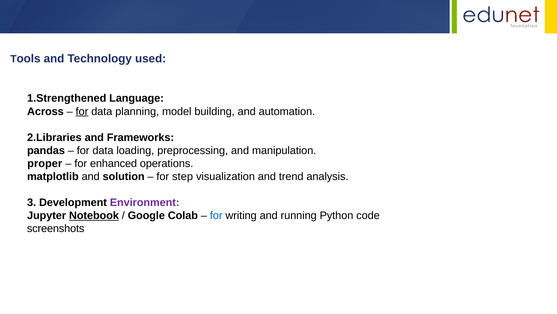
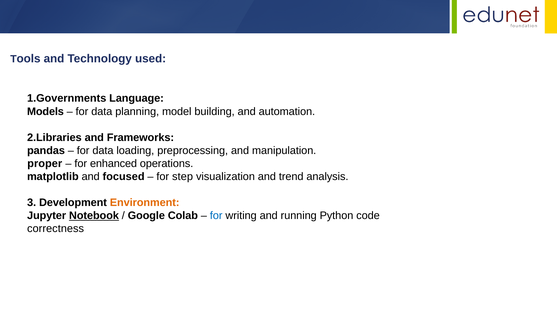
1.Strengthened: 1.Strengthened -> 1.Governments (67, 98)
Across: Across -> Models (45, 111)
for underline: present -> none (82, 111)
solution: solution -> focused (124, 176)
Environment colour: purple -> orange (145, 202)
screenshots: screenshots -> correctness (56, 228)
